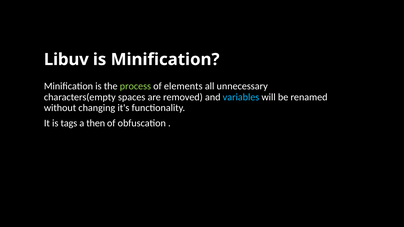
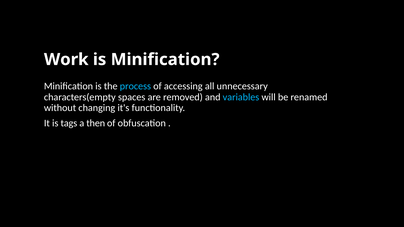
Libuv: Libuv -> Work (66, 60)
process colour: light green -> light blue (135, 86)
elements: elements -> accessing (183, 86)
